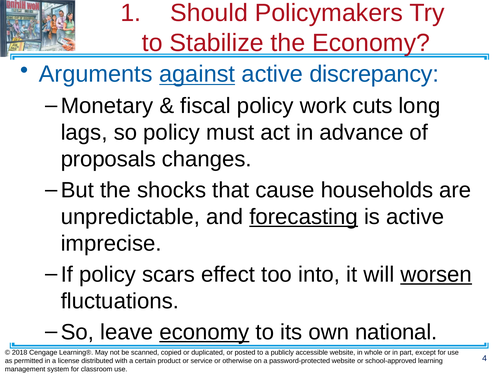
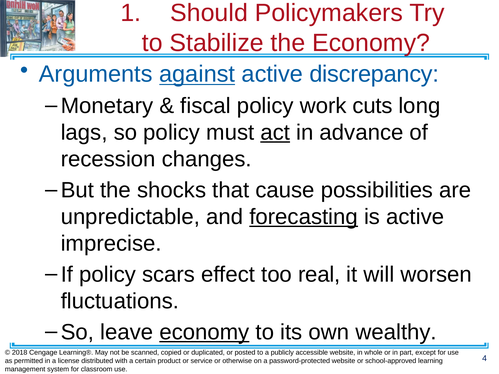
act underline: none -> present (275, 133)
proposals: proposals -> recession (108, 159)
households: households -> possibilities (377, 190)
into: into -> real (319, 275)
worsen underline: present -> none (436, 275)
national: national -> wealthy (396, 332)
